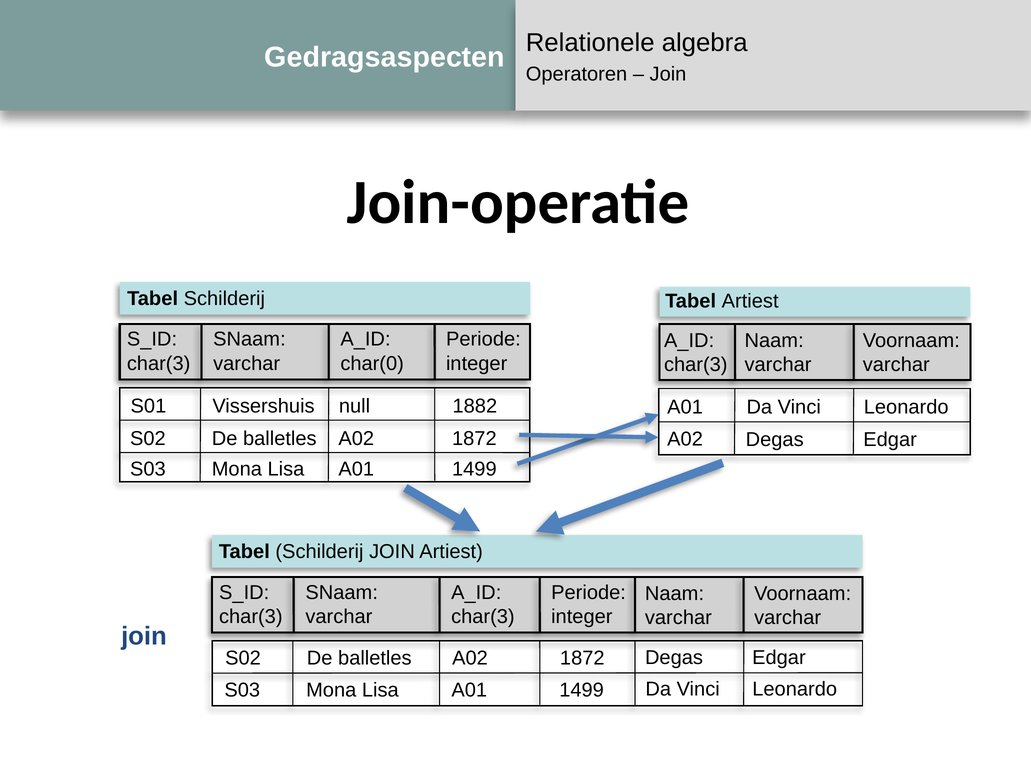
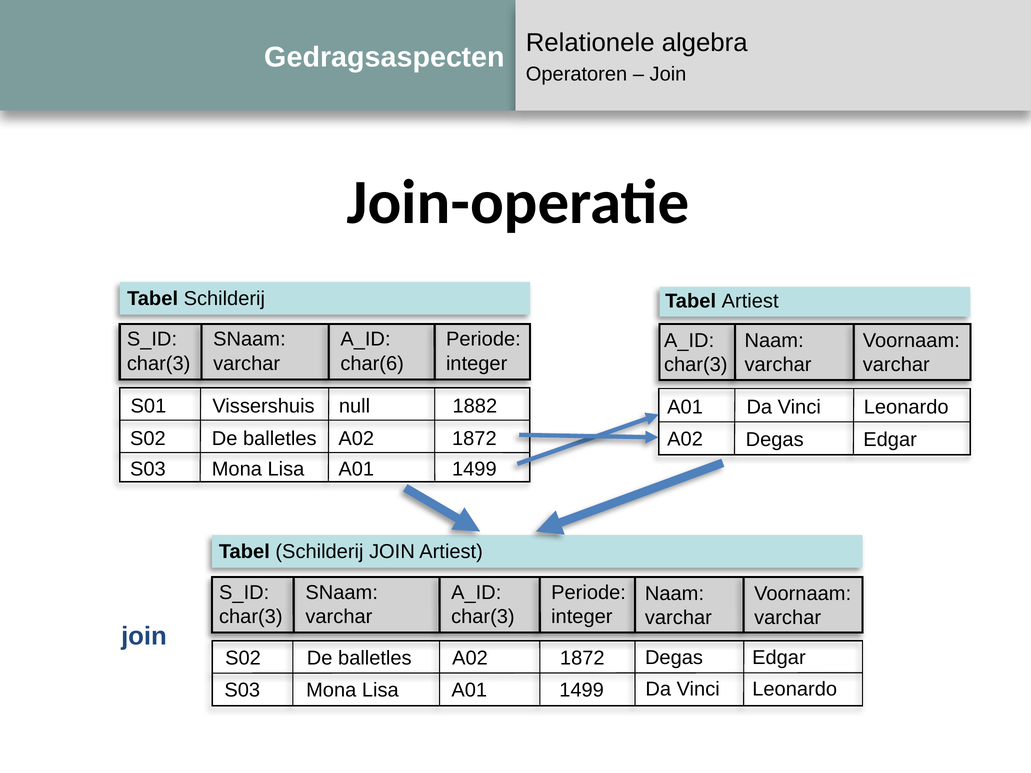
char(0: char(0 -> char(6 (372, 364)
